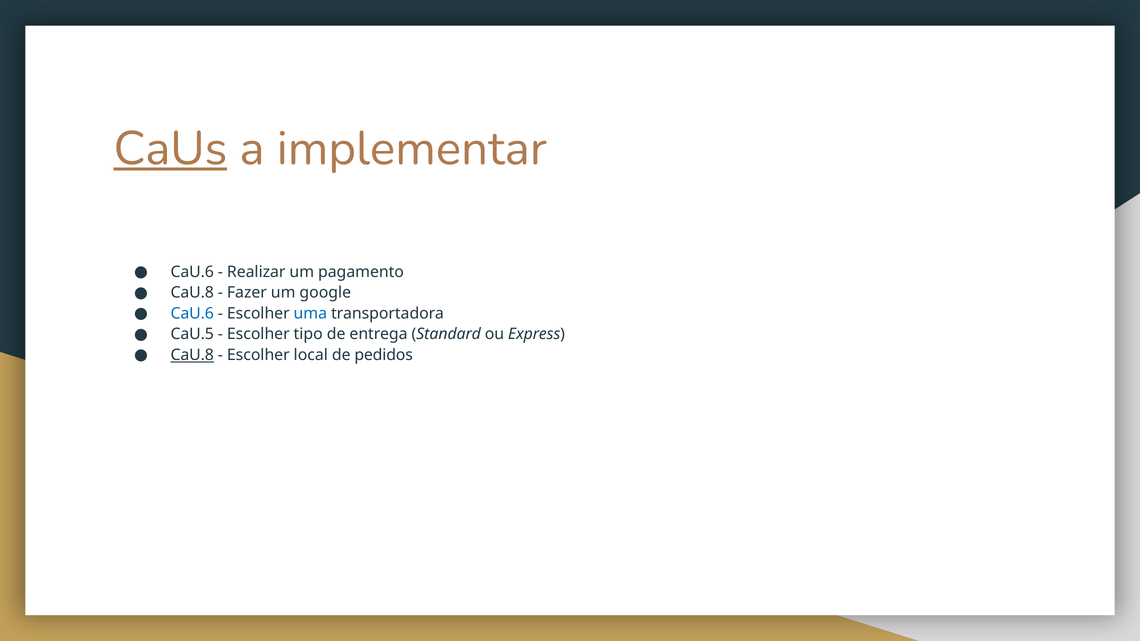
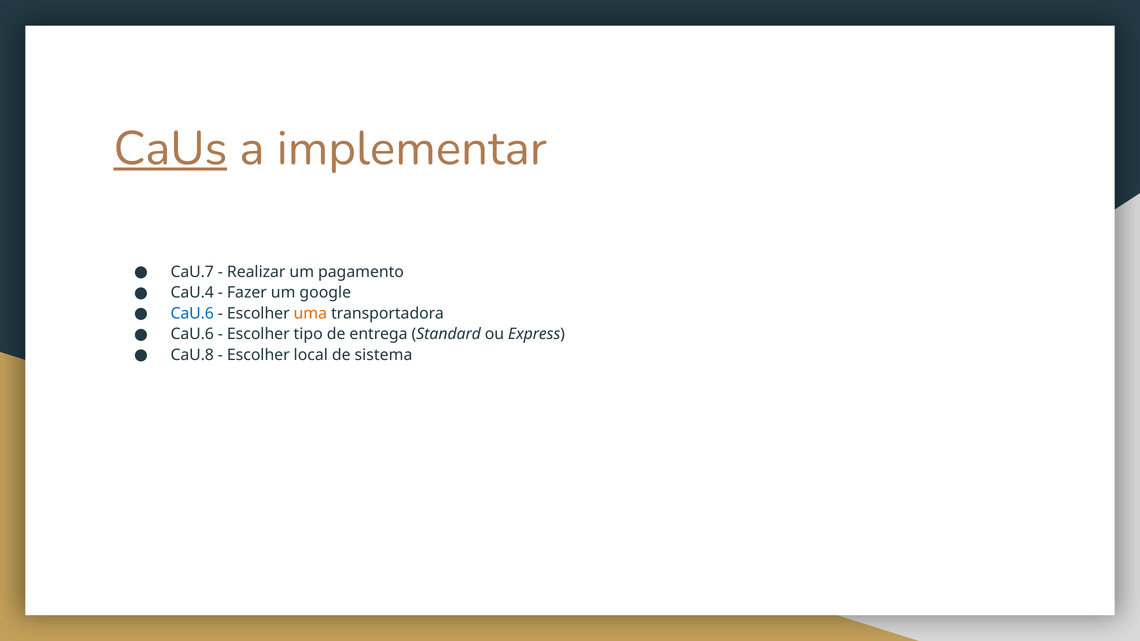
CaU.6: CaU.6 -> CaU.7 (192, 272)
CaU.8: CaU.8 -> CaU.4 (192, 293)
uma colour: blue -> orange (310, 314)
CaU.5: CaU.5 -> CaU.6 (192, 334)
CaU.8 underline: present -> none (192, 355)
pedidos: pedidos -> sistema (384, 355)
